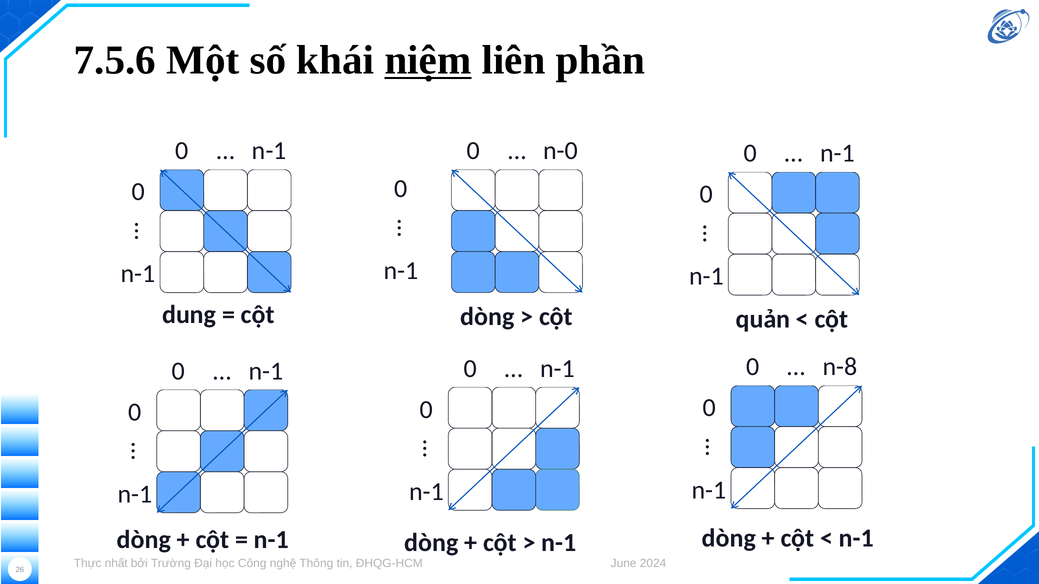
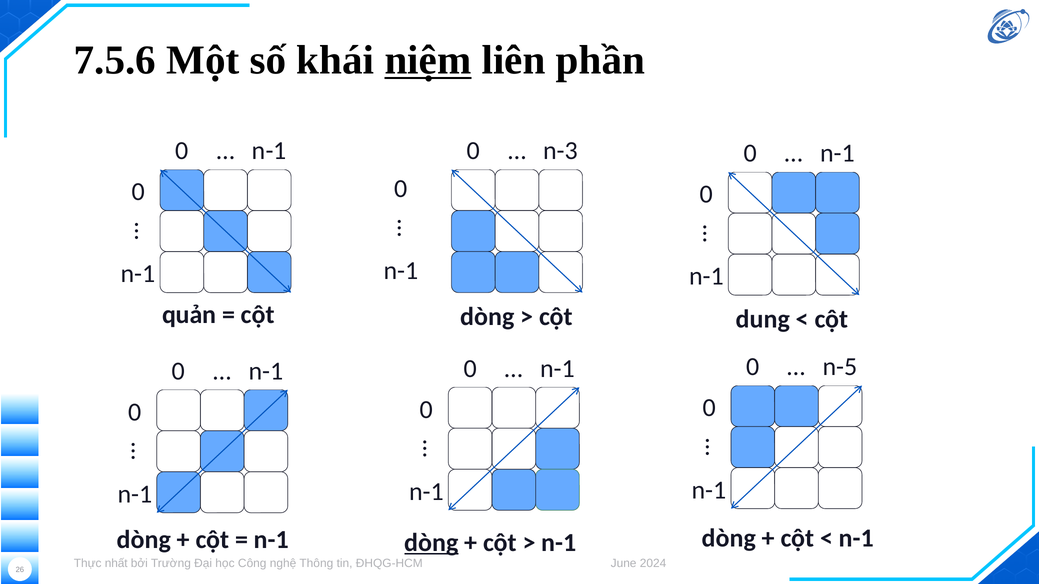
n-0: n-0 -> n-3 (561, 151)
dung: dung -> quản (189, 315)
quản: quản -> dung (763, 319)
n-8: n-8 -> n-5 (840, 367)
dòng underline: none -> present (431, 543)
